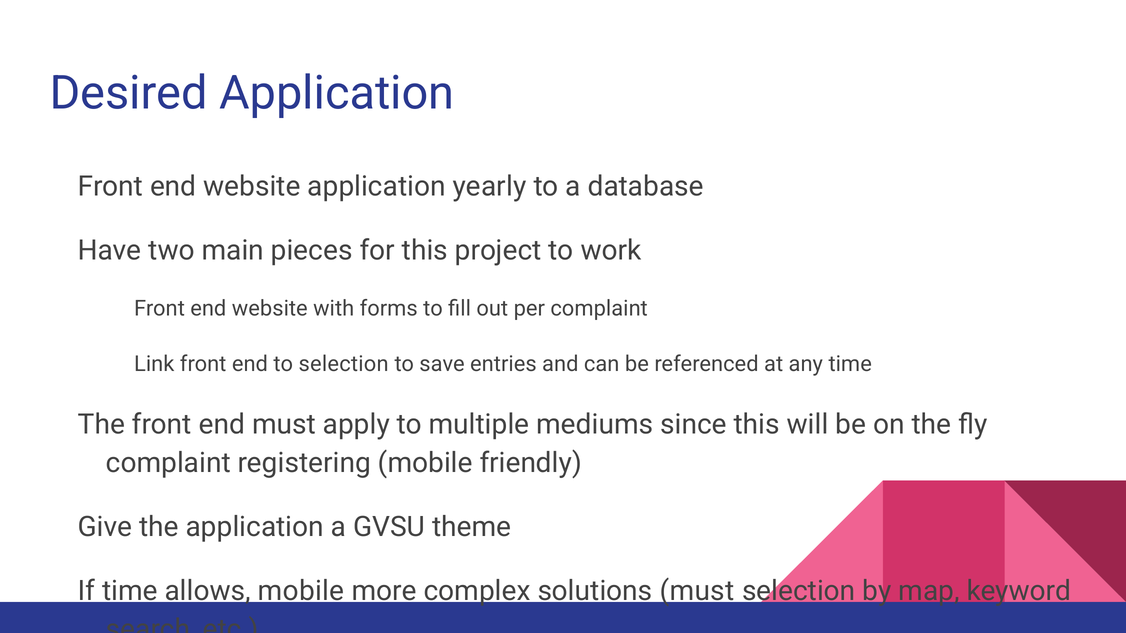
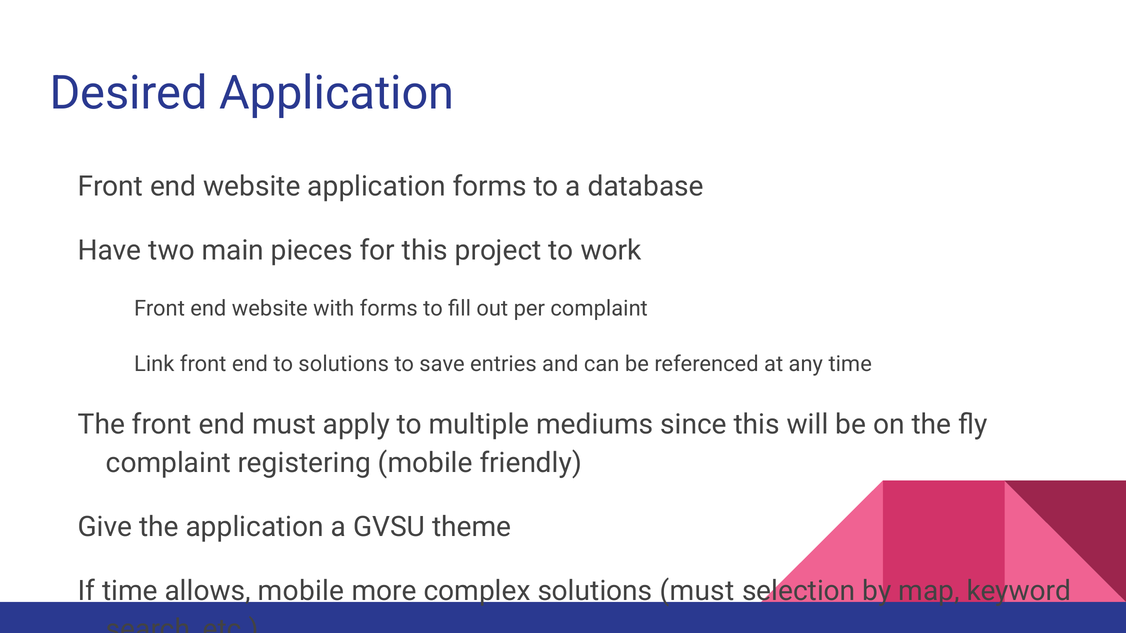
application yearly: yearly -> forms (490, 187)
to selection: selection -> solutions (344, 364)
